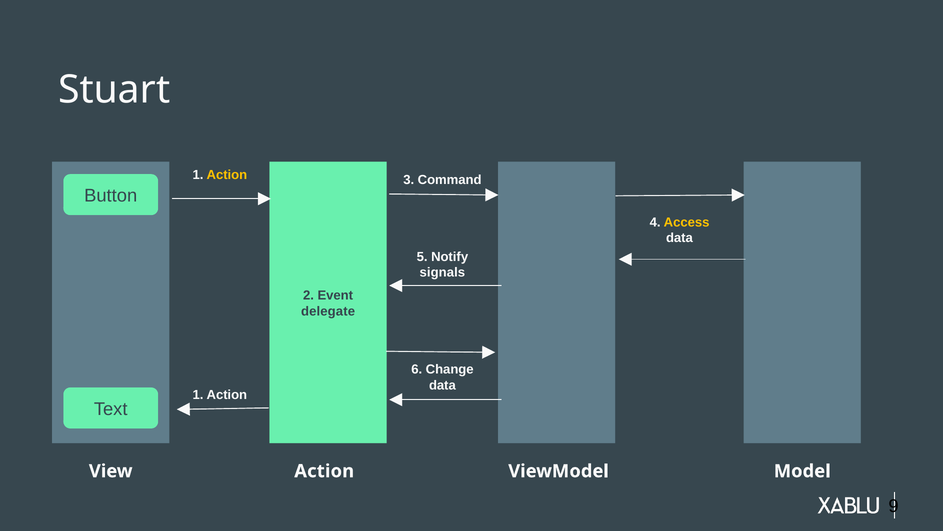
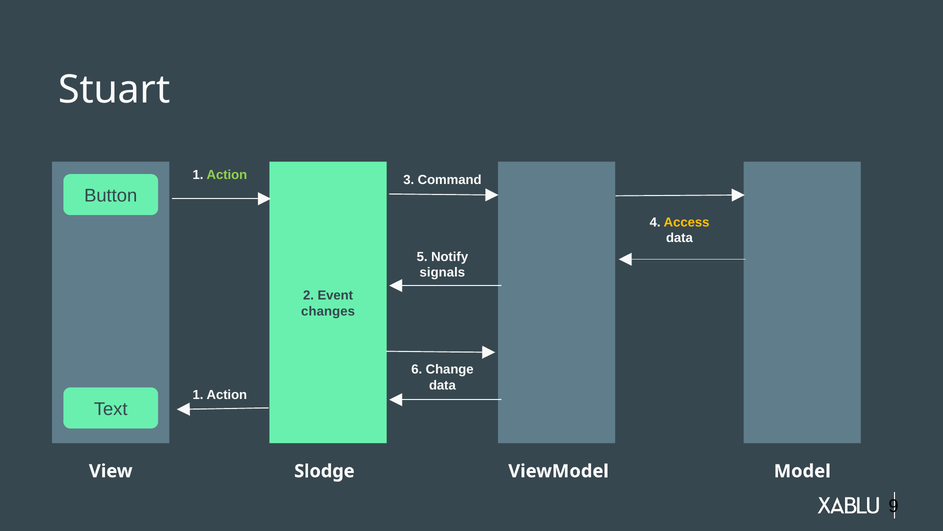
Action colour: yellow -> light green (227, 175)
delegate: delegate -> changes (328, 311)
View Action: Action -> Slodge (324, 471)
